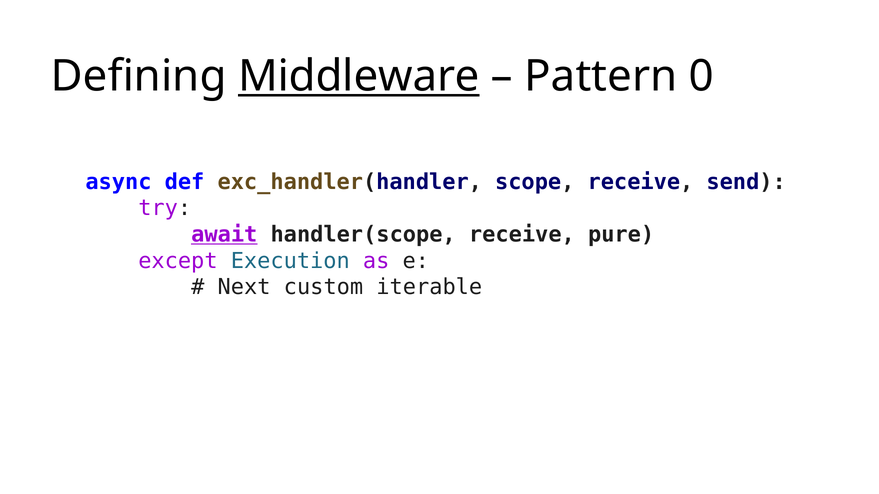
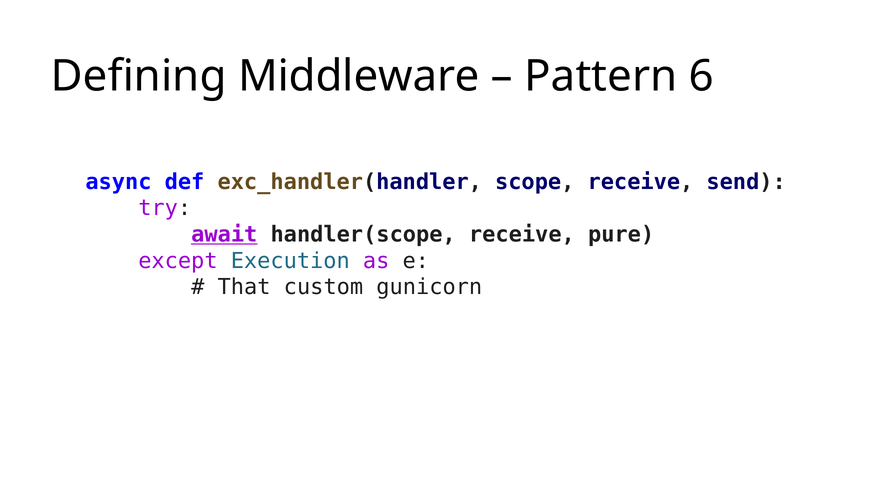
Middleware underline: present -> none (359, 76)
0: 0 -> 6 (701, 76)
Next: Next -> That (244, 287)
iterable: iterable -> gunicorn (429, 287)
